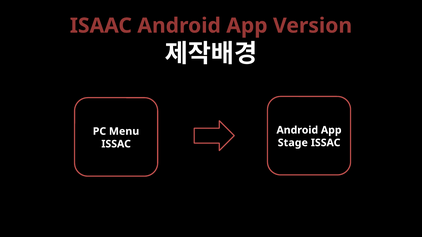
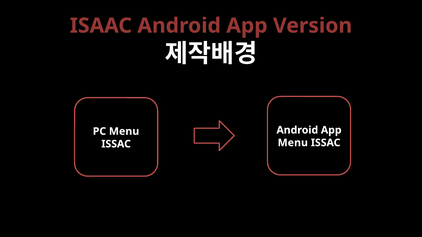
Stage: Stage -> Menu (293, 143)
